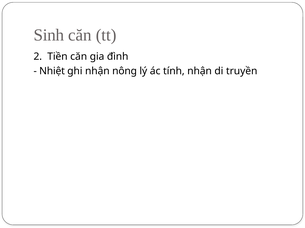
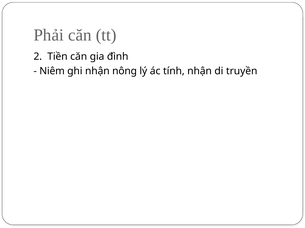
Sinh: Sinh -> Phải (49, 35)
Nhiệt: Nhiệt -> Niêm (52, 71)
